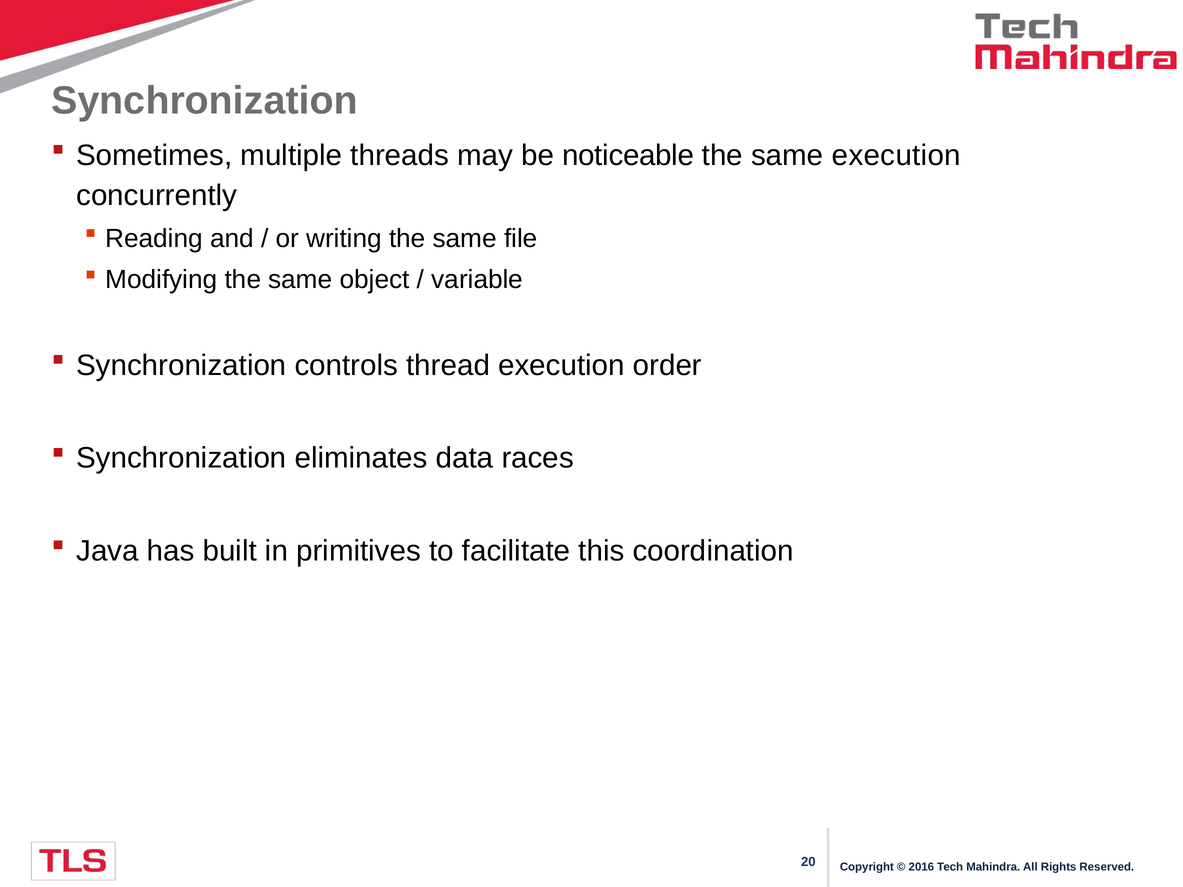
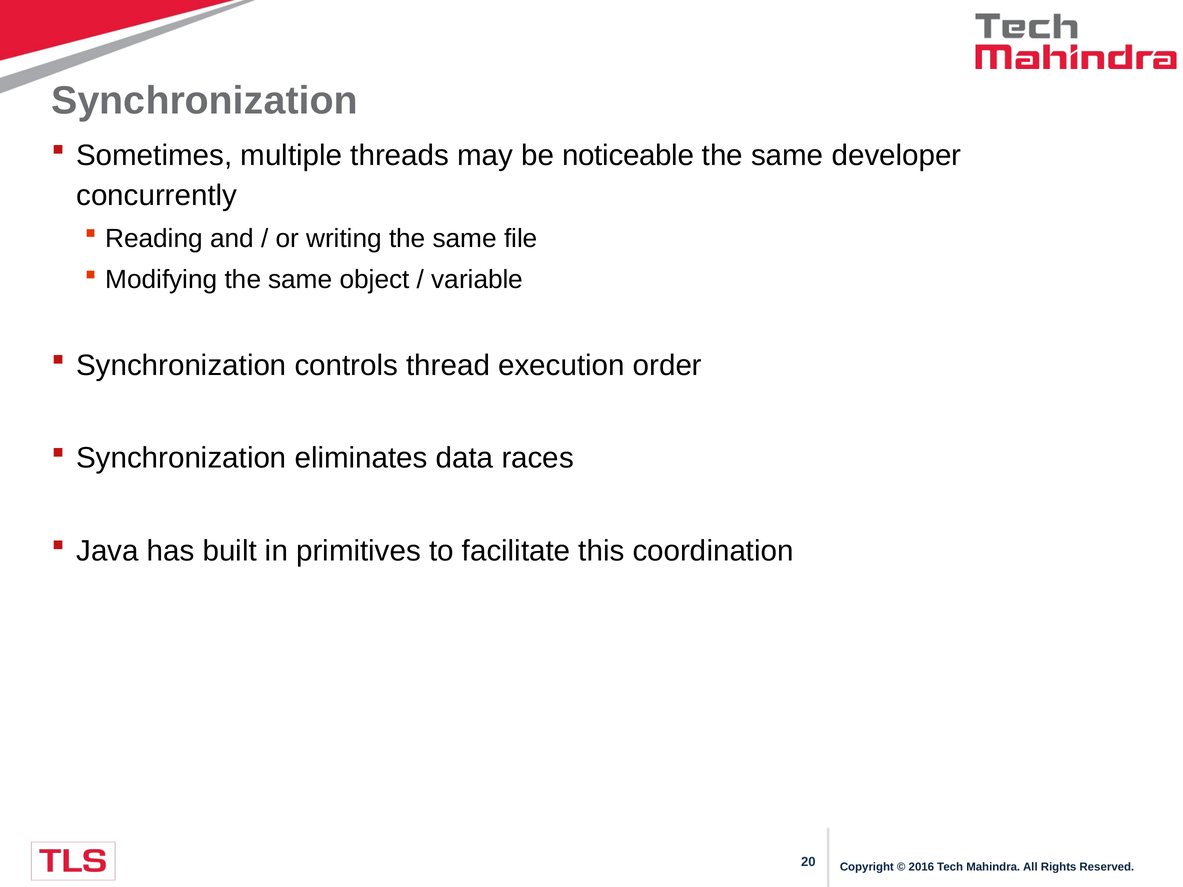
same execution: execution -> developer (897, 155)
